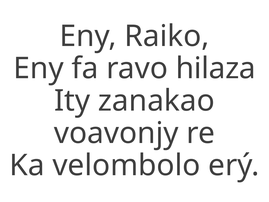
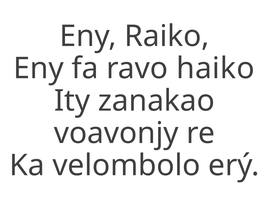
hilaza: hilaza -> haiko (215, 68)
